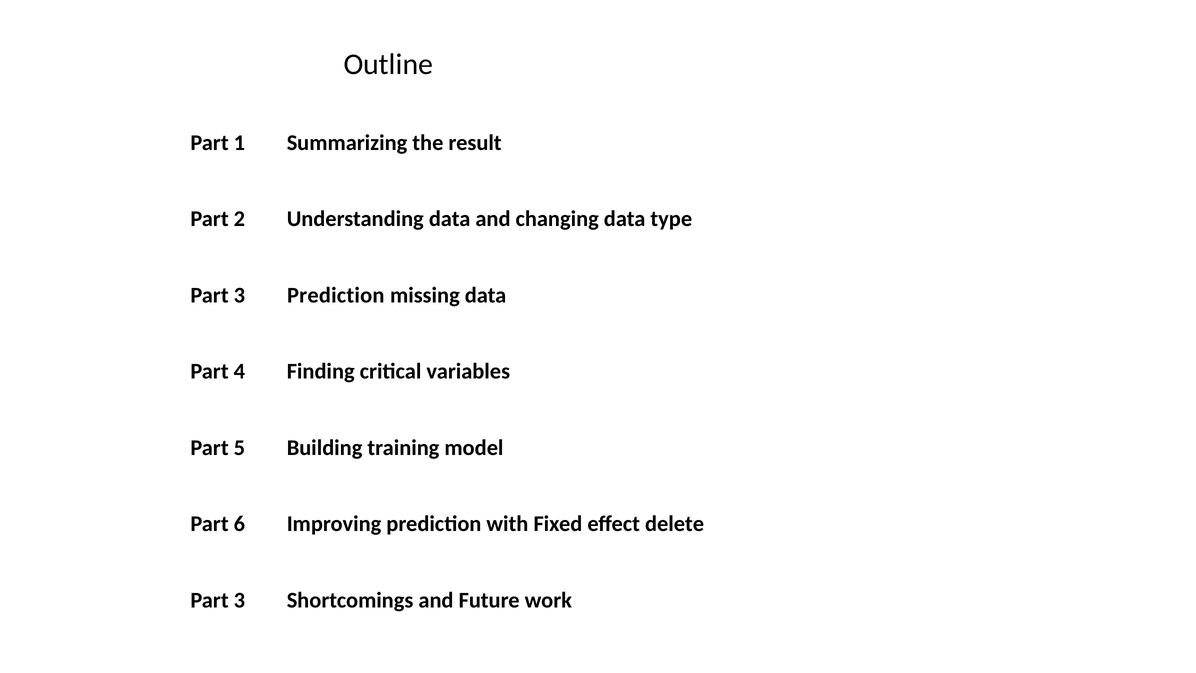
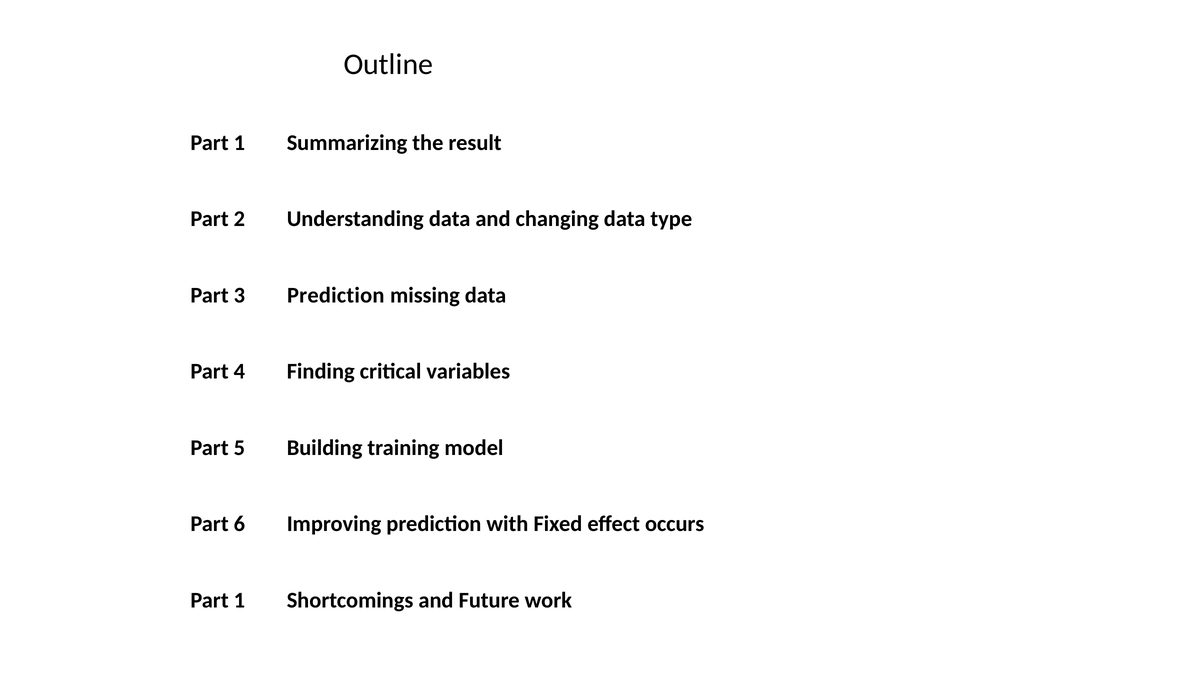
delete: delete -> occurs (675, 524)
3: 3 -> 1 (239, 600)
